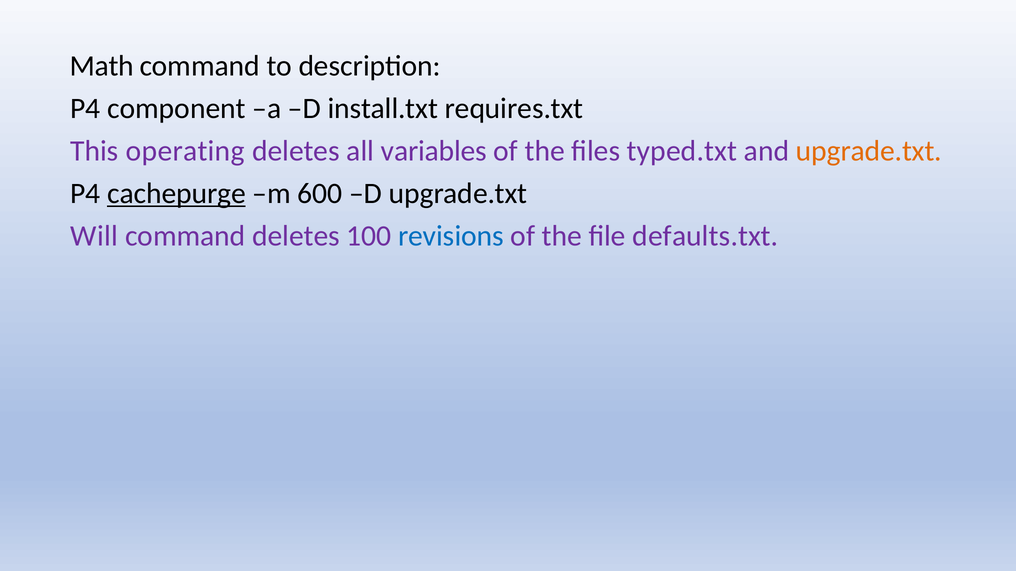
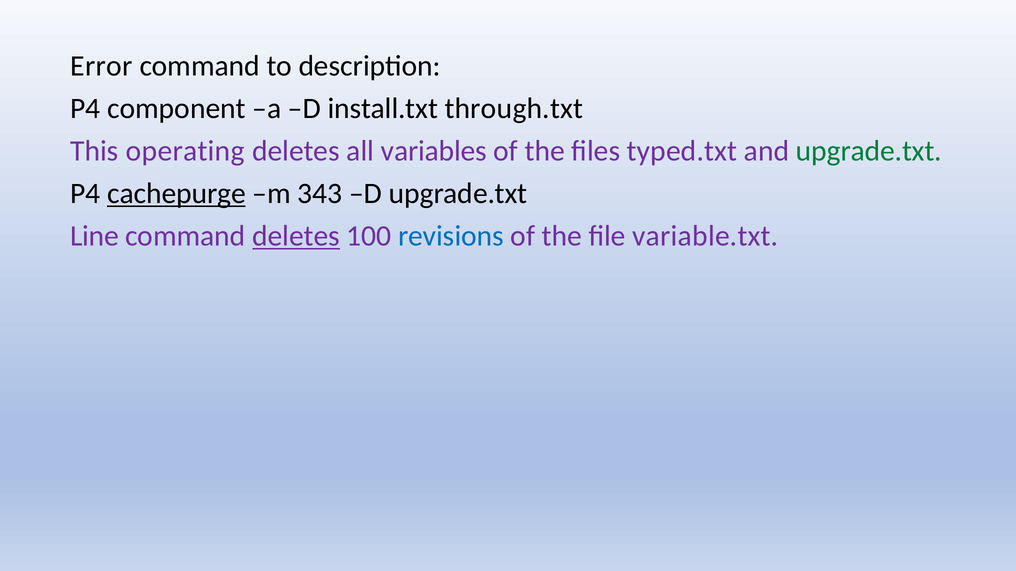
Math: Math -> Error (101, 66)
requires.txt: requires.txt -> through.txt (514, 109)
upgrade.txt colour: orange -> green (869, 151)
600: 600 -> 343 (320, 194)
Will: Will -> Line (95, 236)
deletes underline: none -> present (296, 236)
defaults.txt: defaults.txt -> variable.txt (705, 236)
